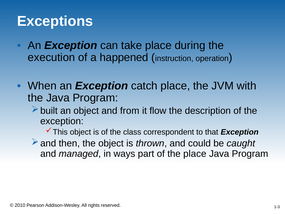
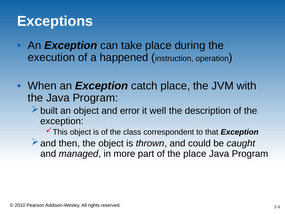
from: from -> error (130, 111)
flow: flow -> well (158, 111)
ways: ways -> more (124, 154)
